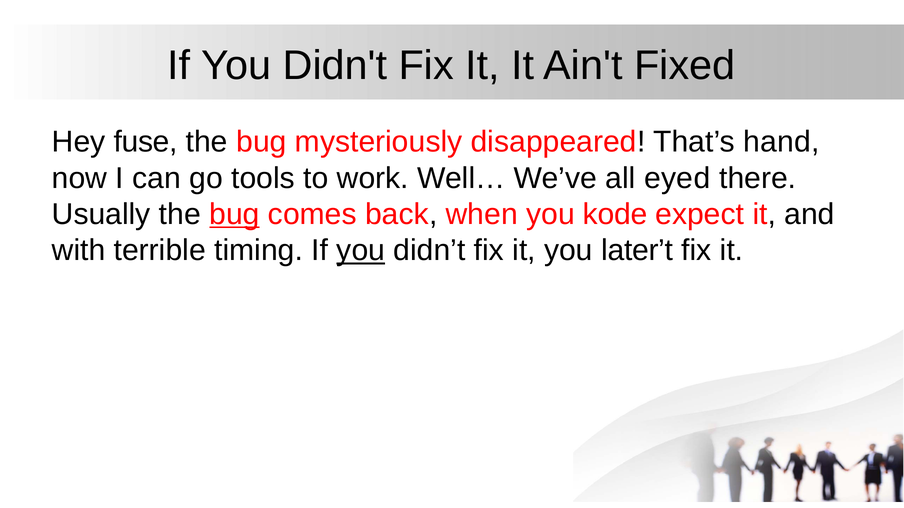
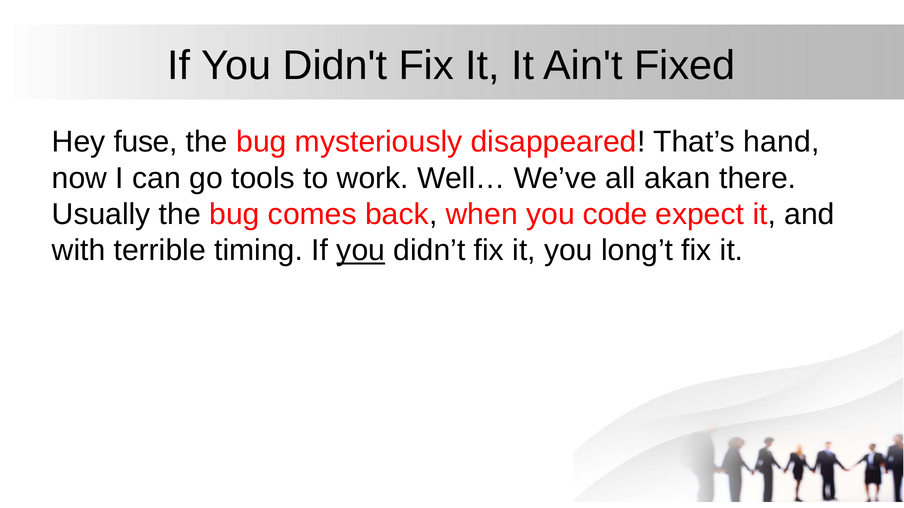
eyed: eyed -> akan (677, 178)
bug underline: present -> none (234, 215)
kode: kode -> code (615, 215)
later’t: later’t -> long’t (637, 251)
